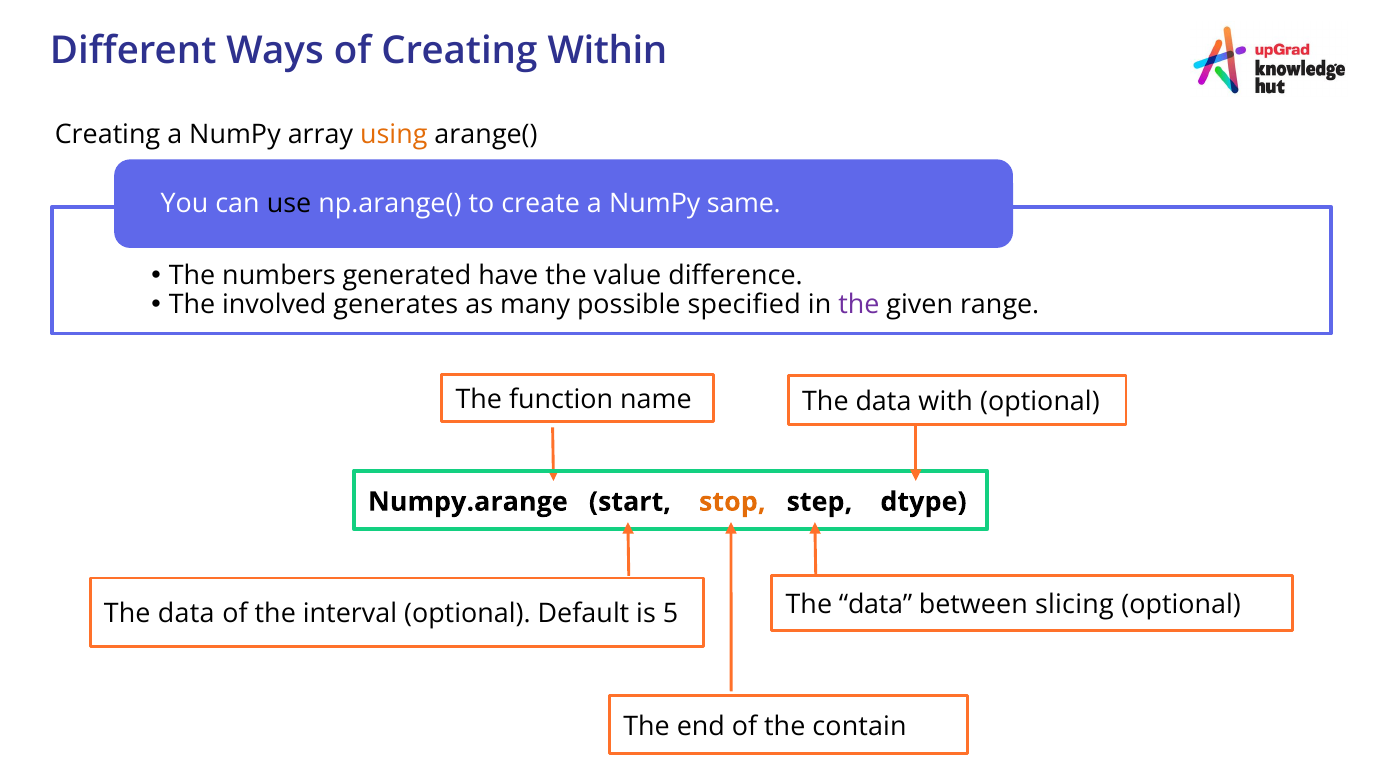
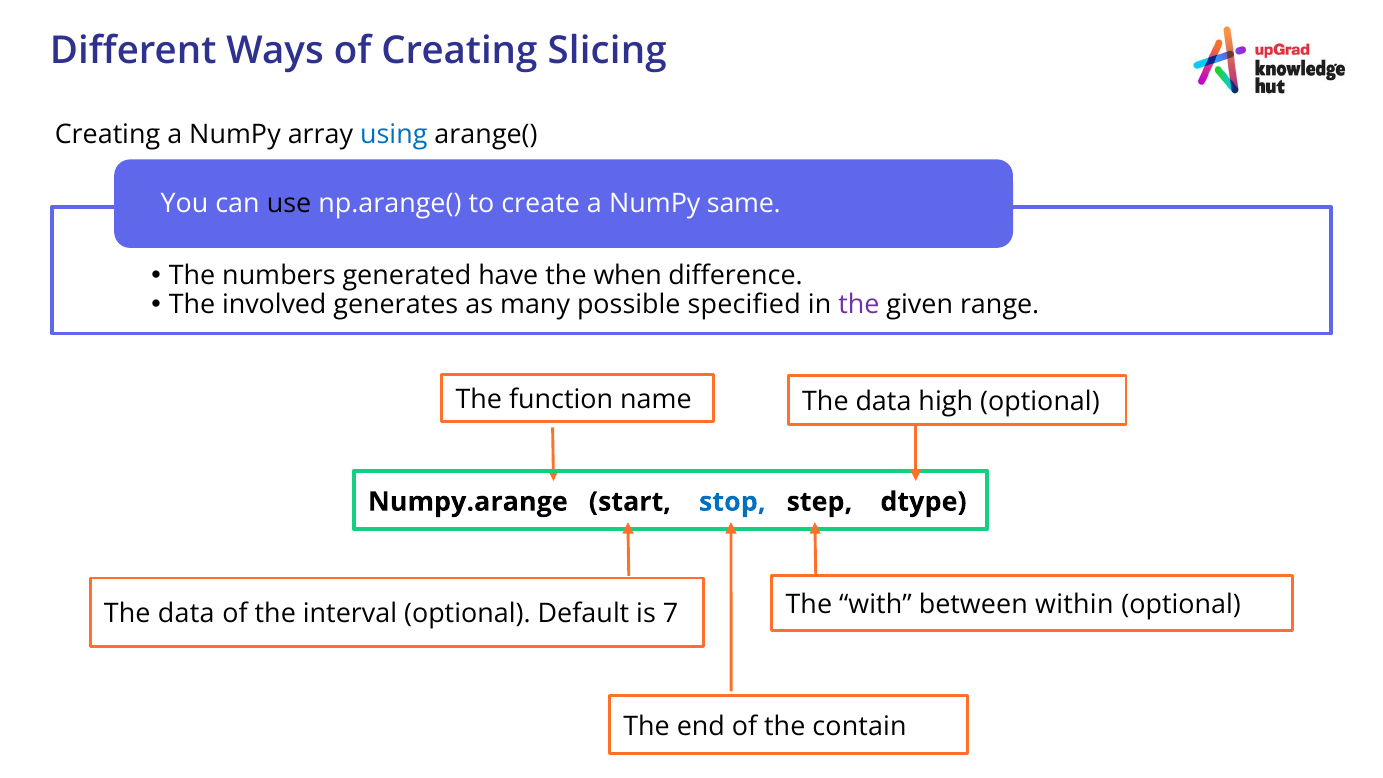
Within: Within -> Slicing (607, 50)
using colour: orange -> blue (394, 135)
value: value -> when (628, 275)
with: with -> high (946, 402)
stop colour: orange -> blue (732, 502)
data: data -> with (875, 605)
slicing: slicing -> within (1074, 605)
5: 5 -> 7 (671, 614)
